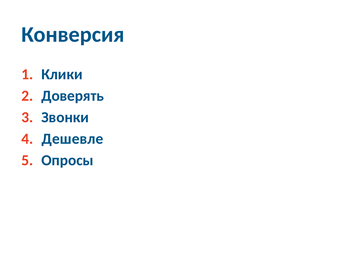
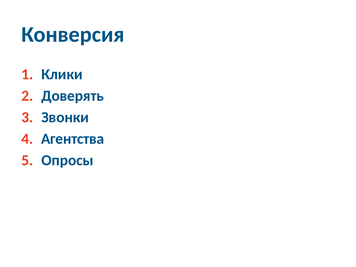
Дешевле: Дешевле -> Агентства (73, 139)
